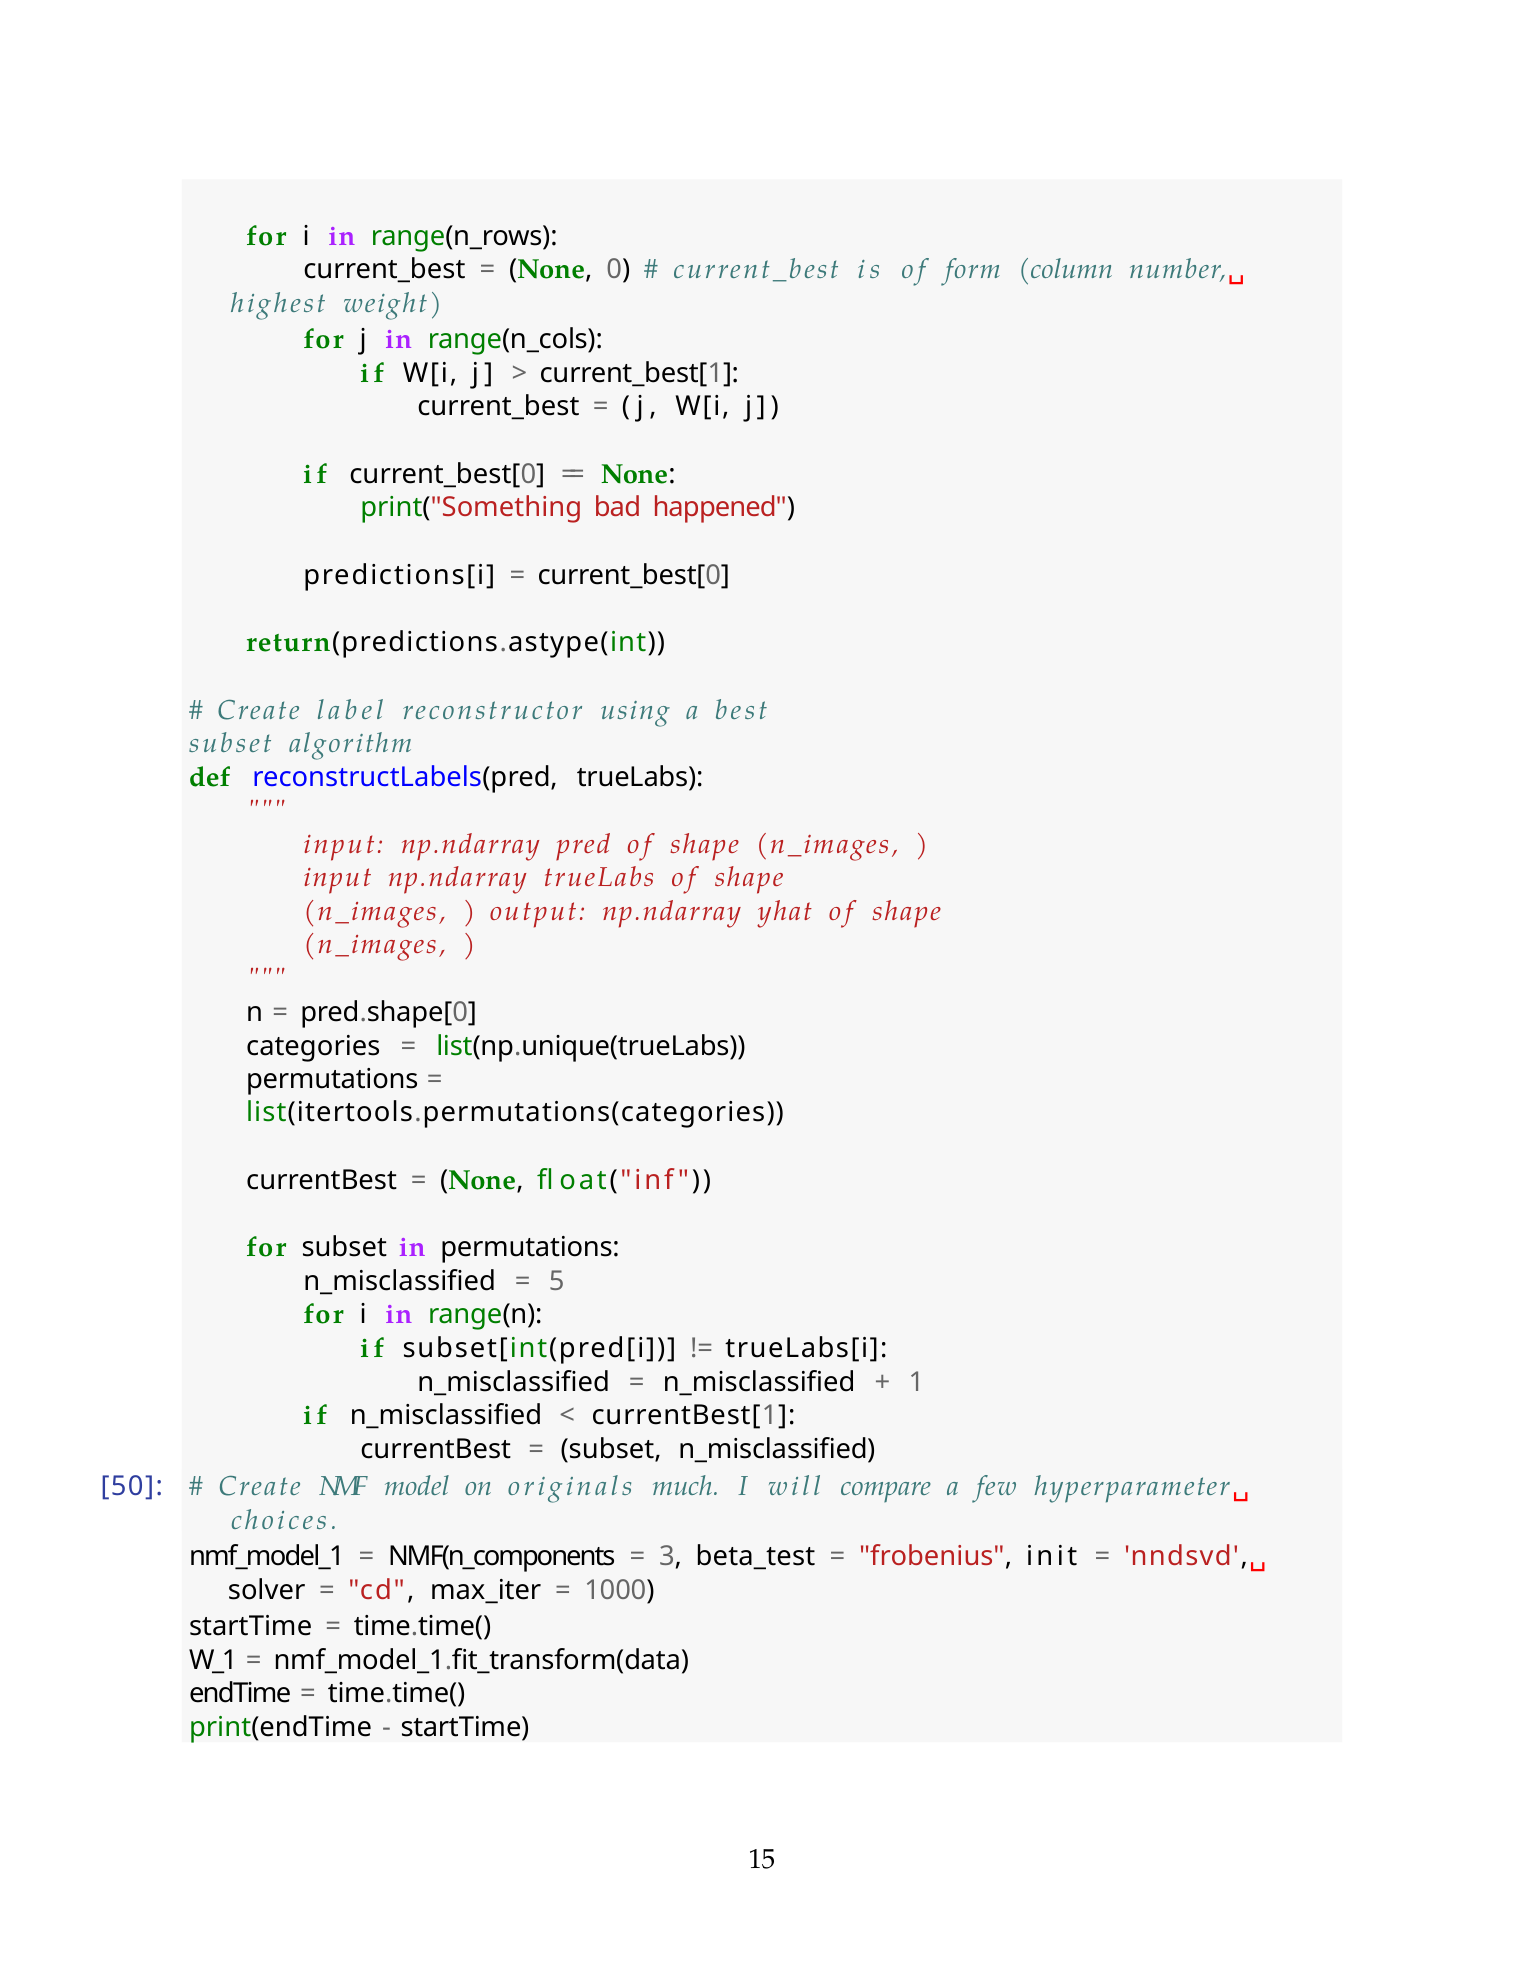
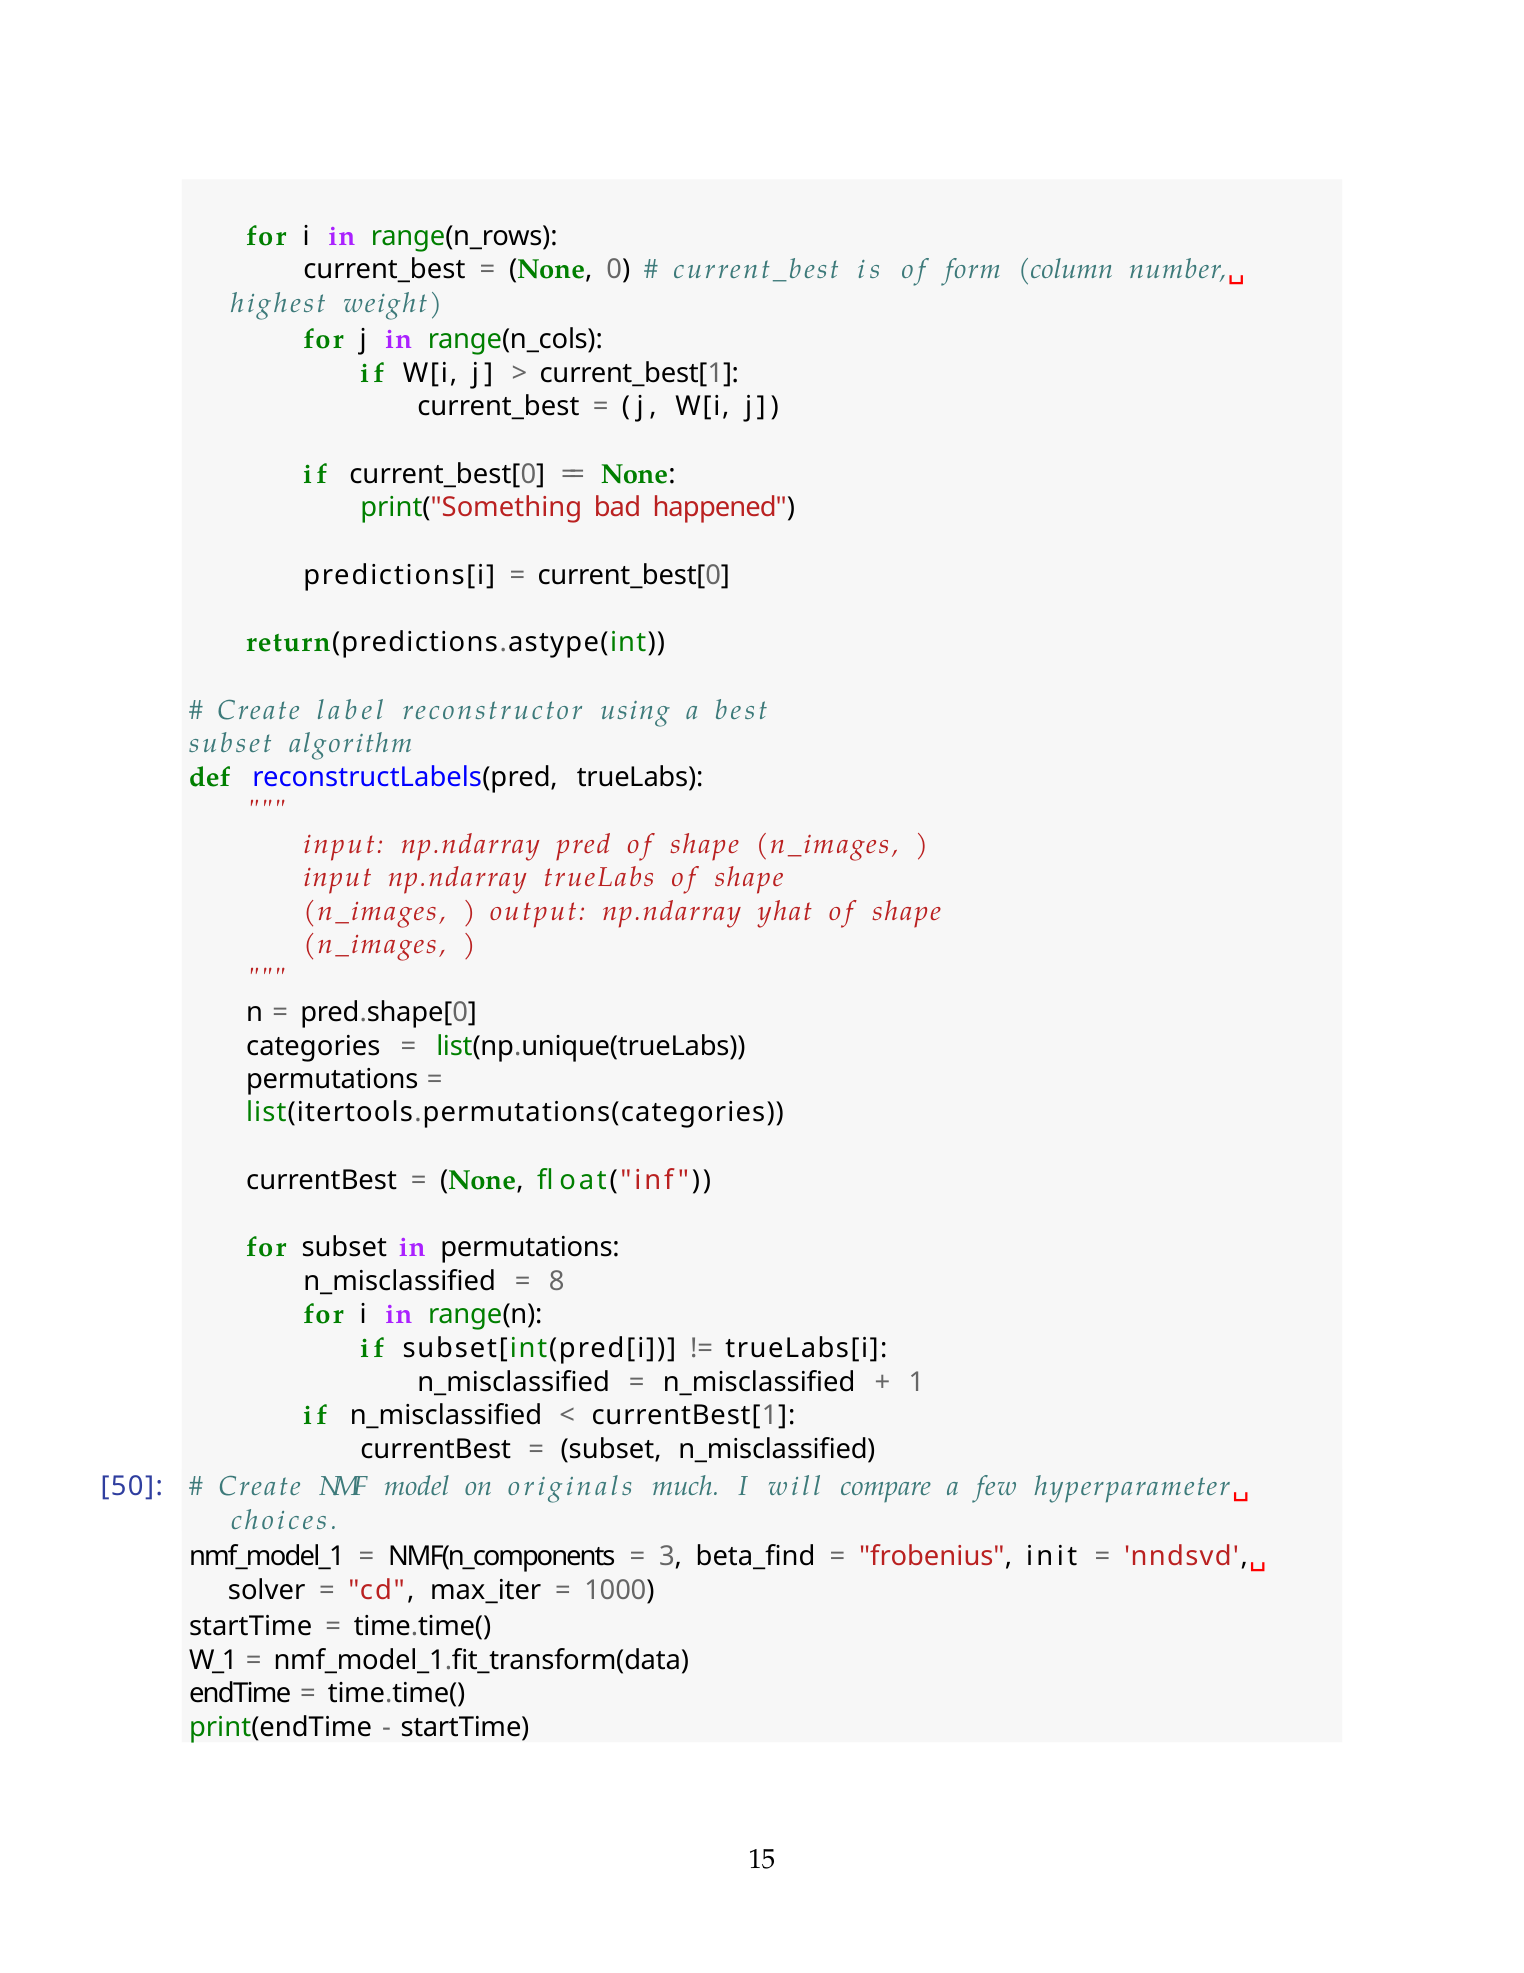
5: 5 -> 8 (557, 1281)
beta_test: beta_test -> beta_find (756, 1556)
